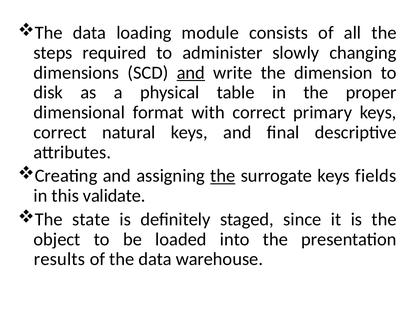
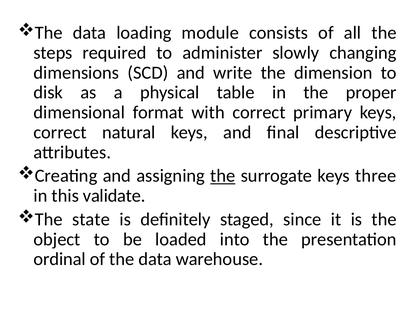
and underline: present -> none (191, 73)
fields: fields -> three (376, 176)
results: results -> ordinal (60, 259)
